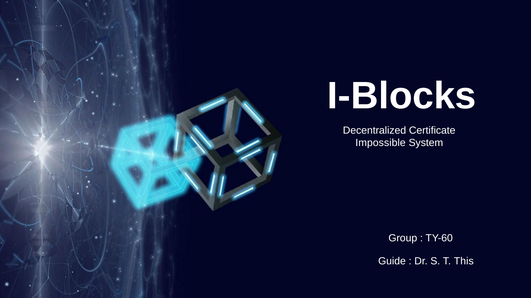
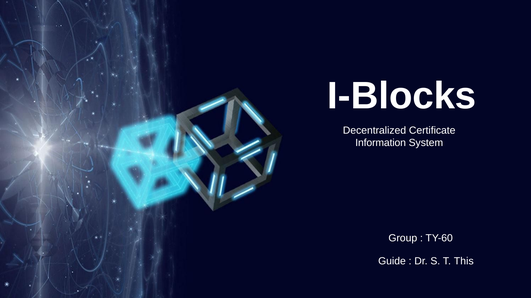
Impossible: Impossible -> Information (381, 143)
